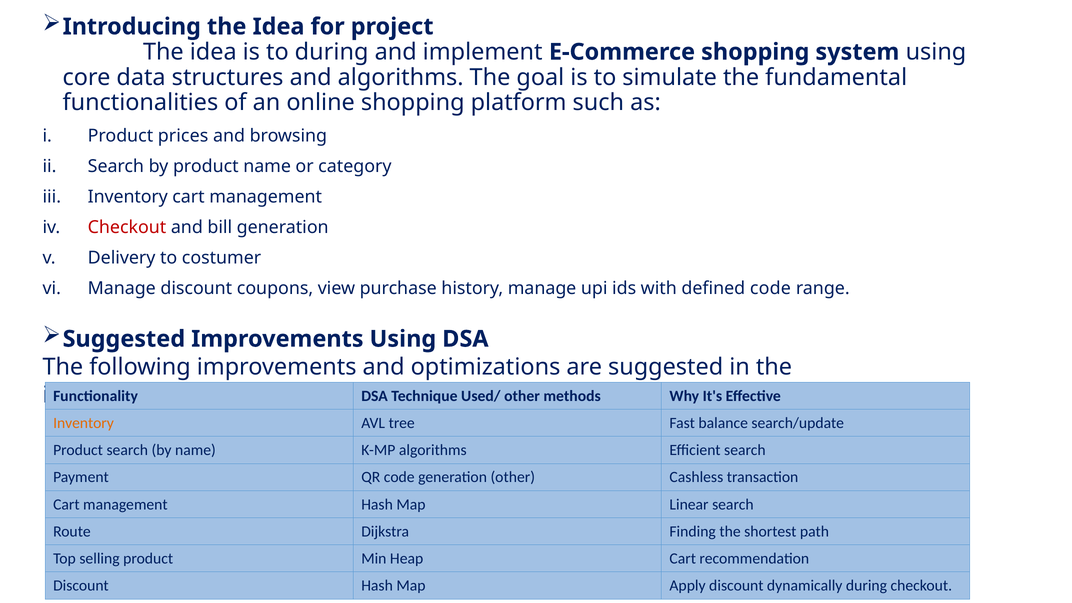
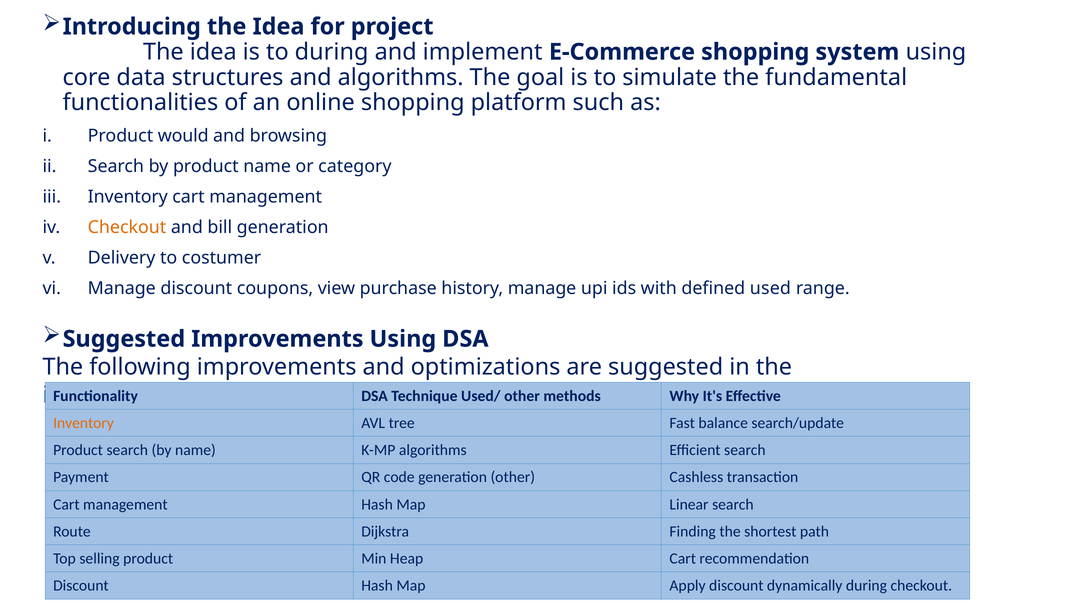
prices: prices -> would (183, 136)
Checkout colour: red -> orange (127, 227)
defined code: code -> used (770, 288)
